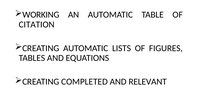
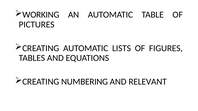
CITATION: CITATION -> PICTURES (37, 25)
COMPLETED: COMPLETED -> NUMBERING (85, 82)
